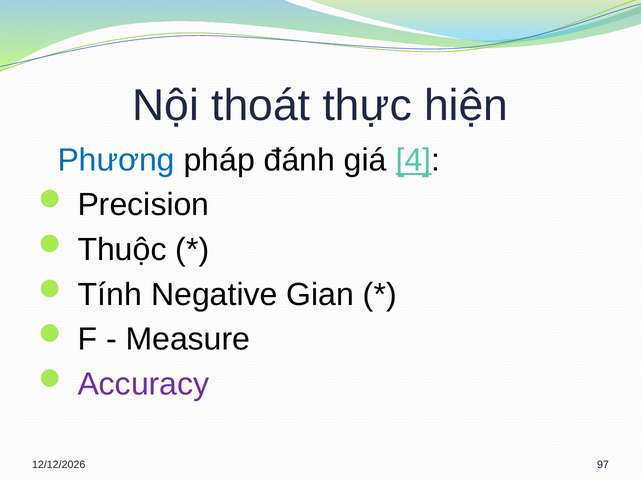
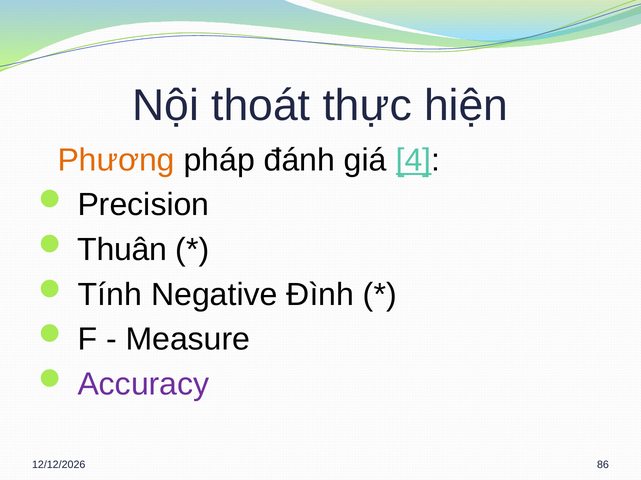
Phương colour: blue -> orange (116, 160)
Thuộc: Thuộc -> Thuân (122, 250)
Gian: Gian -> Đình (320, 295)
97: 97 -> 86 (603, 465)
